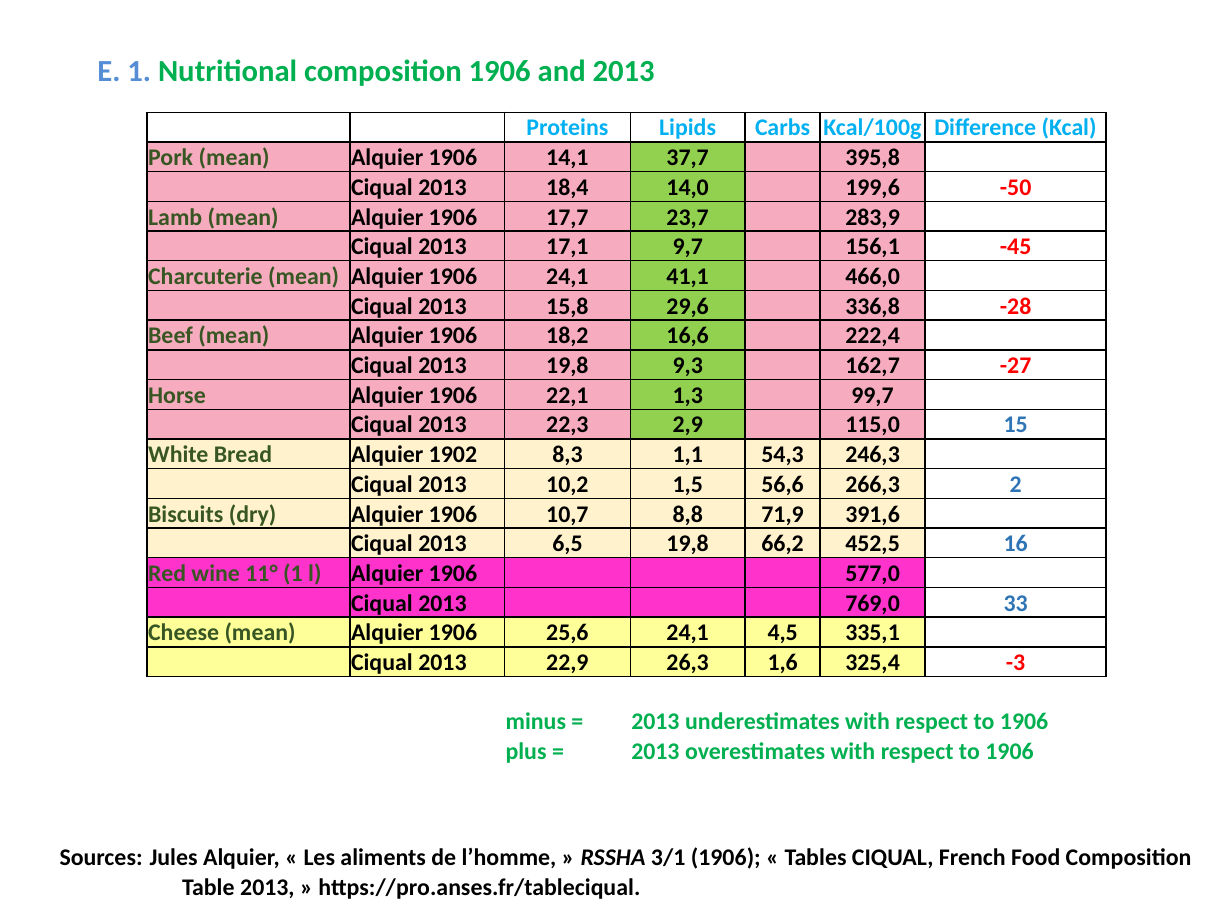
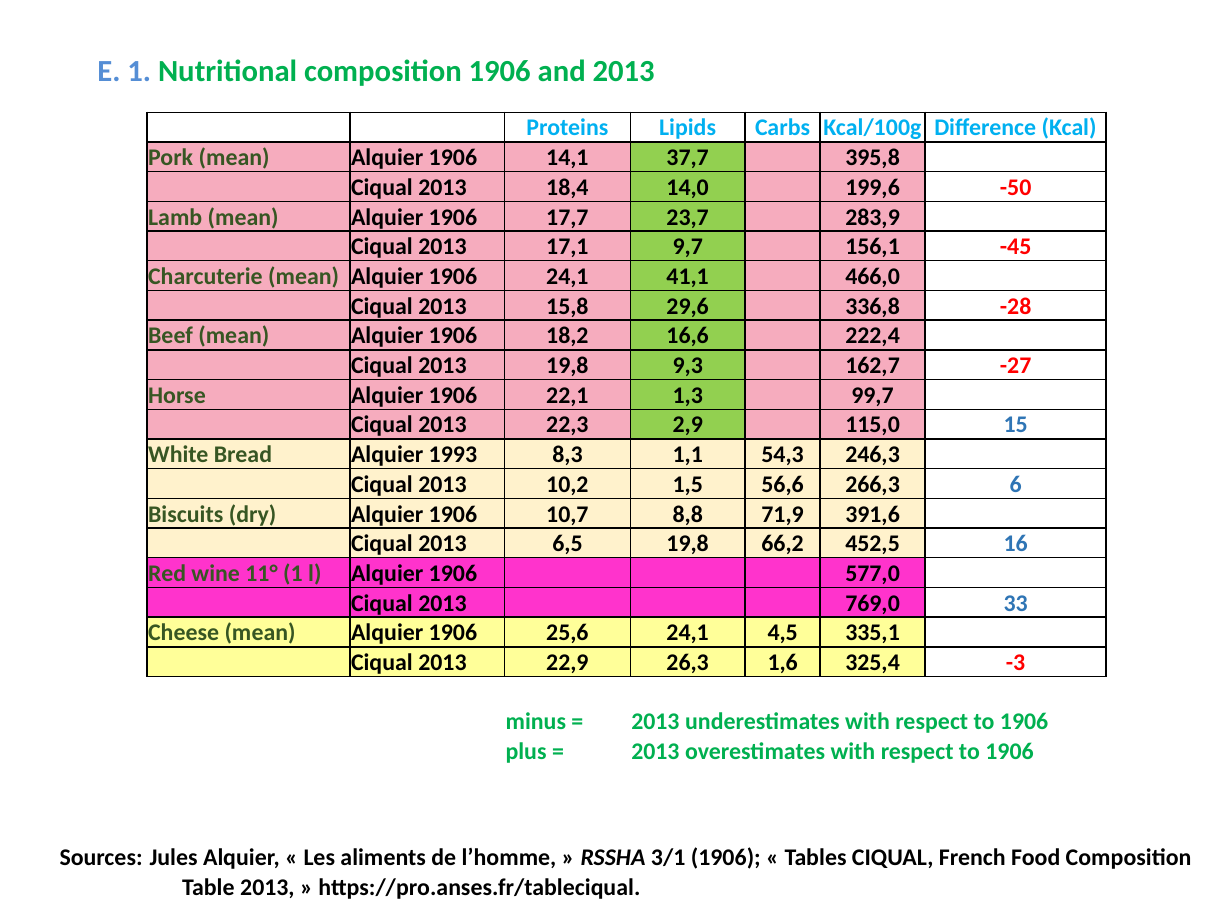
1902: 1902 -> 1993 (453, 455)
2: 2 -> 6 (1016, 485)
